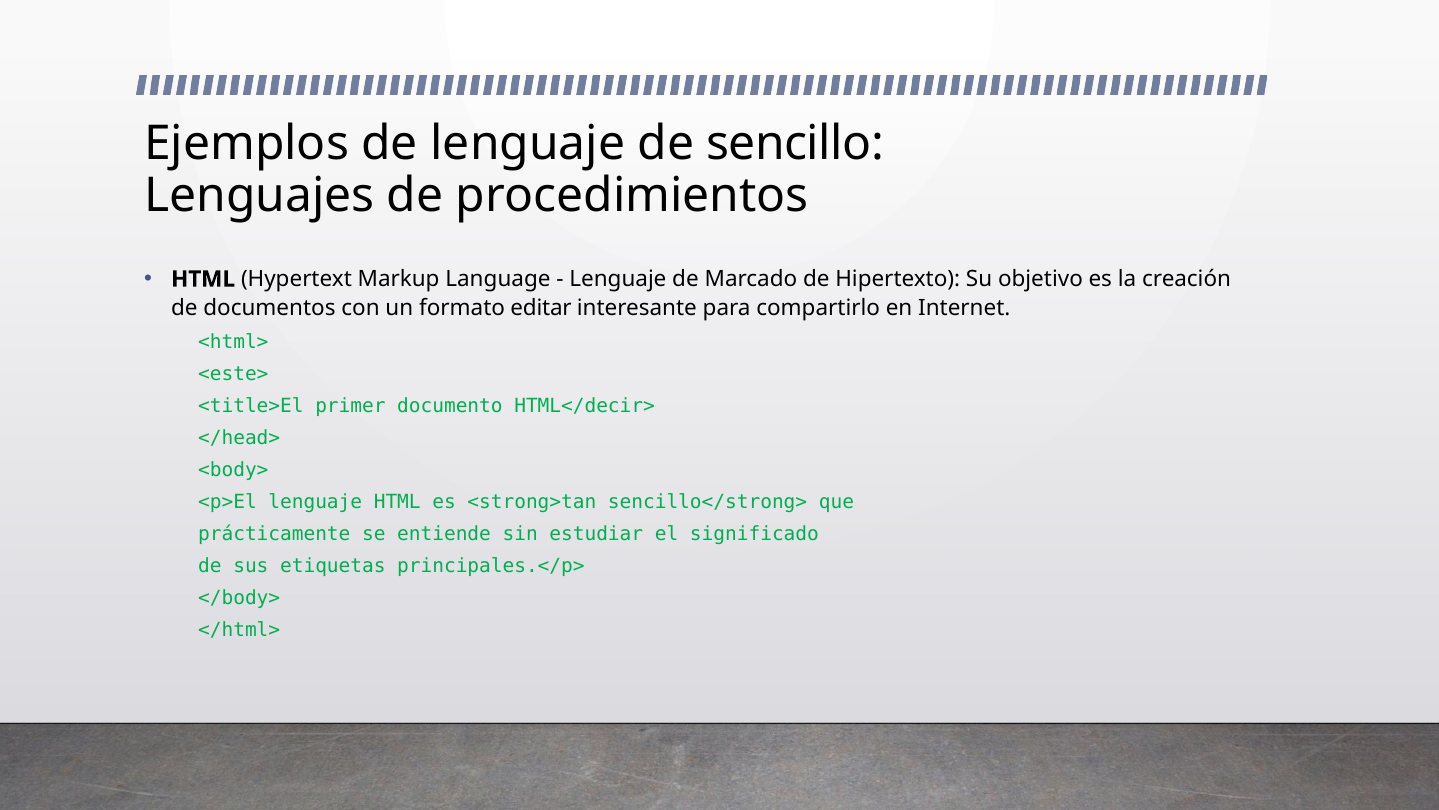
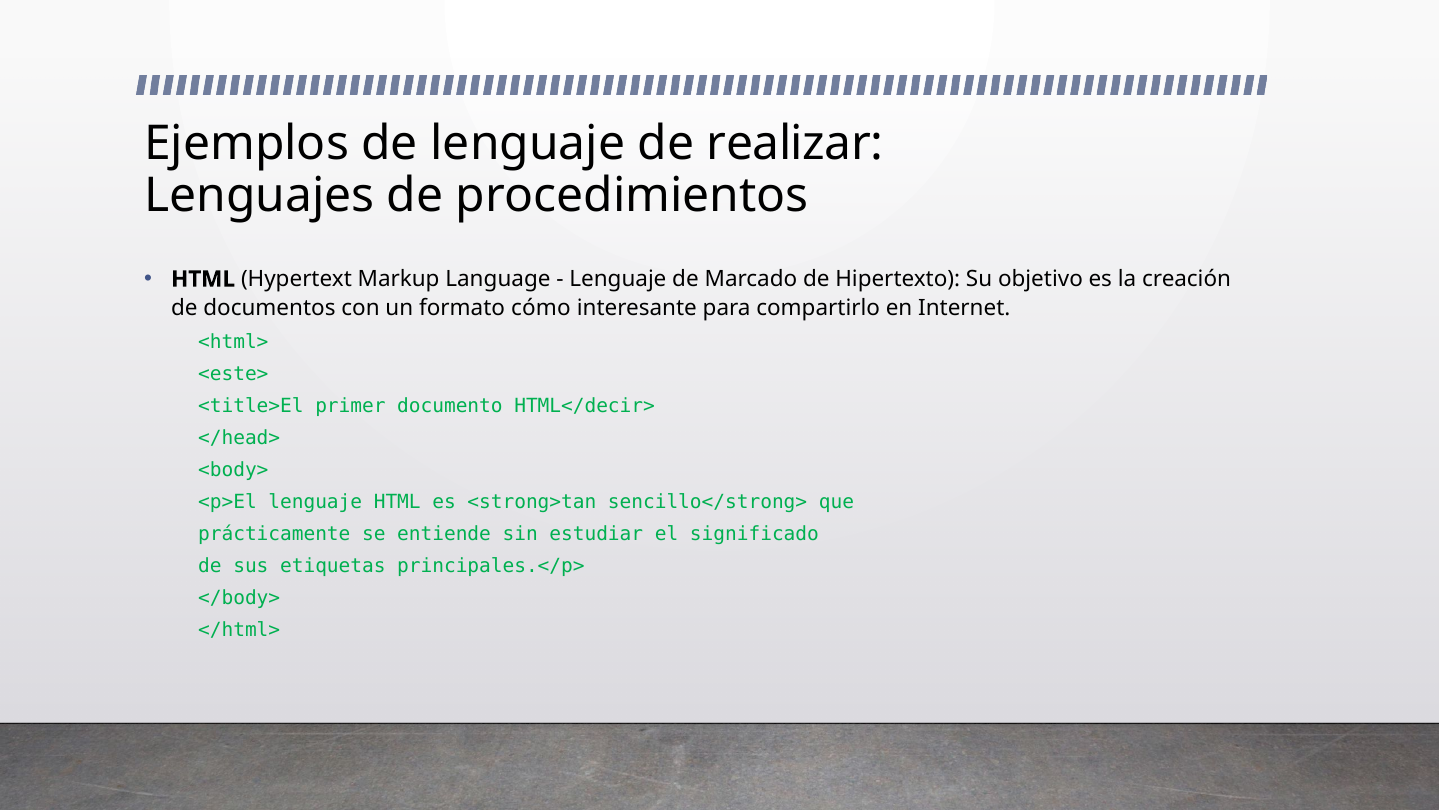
sencillo: sencillo -> realizar (795, 144)
editar: editar -> cómo (541, 308)
